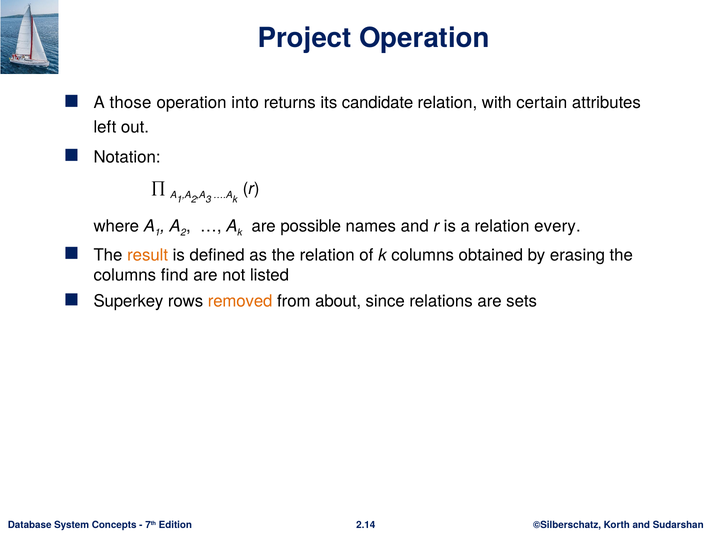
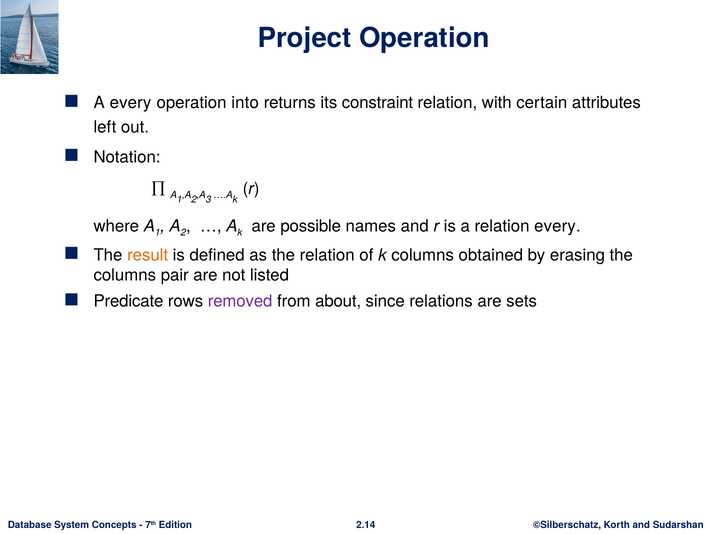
A those: those -> every (130, 103)
candidate: candidate -> constraint (378, 103)
find: find -> pair (175, 275)
Superkey: Superkey -> Predicate (128, 301)
removed colour: orange -> purple (240, 301)
